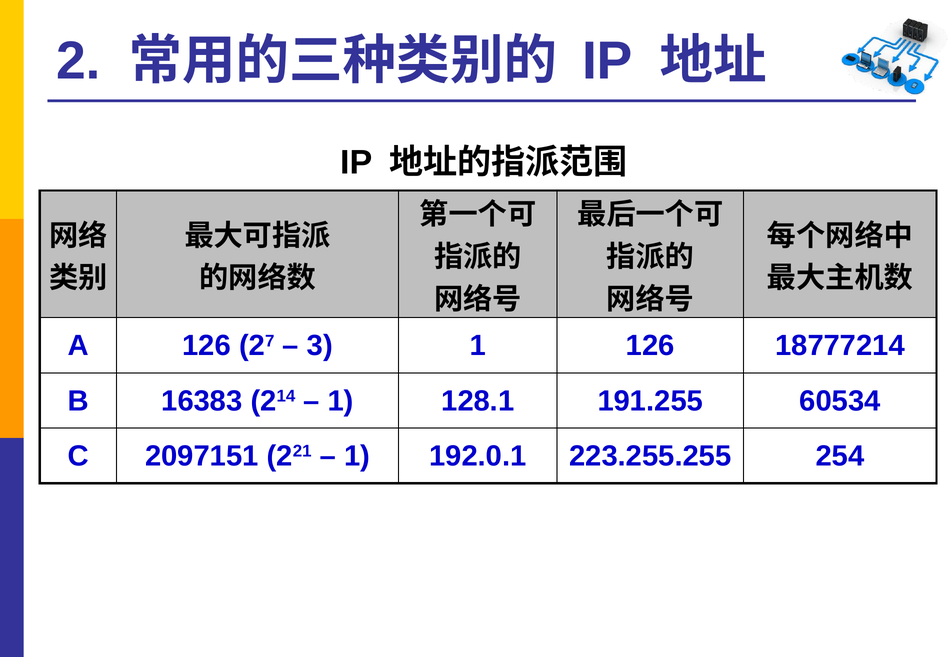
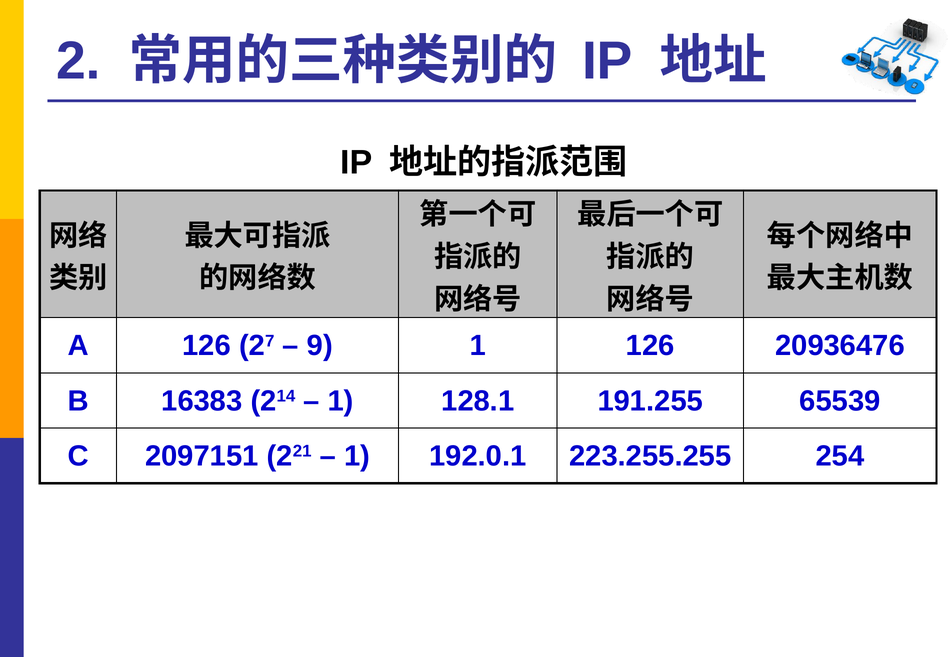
3: 3 -> 9 (320, 346)
18777214: 18777214 -> 20936476 (840, 346)
60534: 60534 -> 65539 (840, 401)
